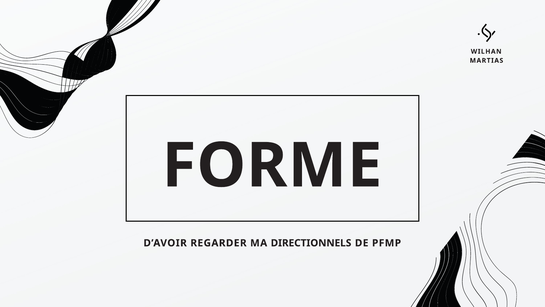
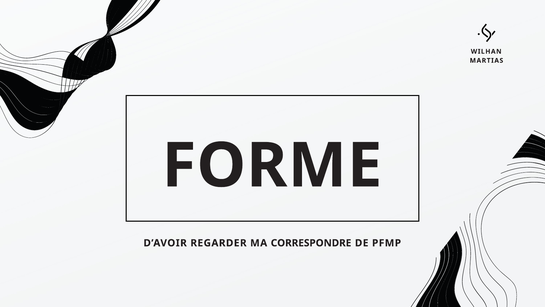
DIRECTIONNELS: DIRECTIONNELS -> CORRESPONDRE (311, 243)
